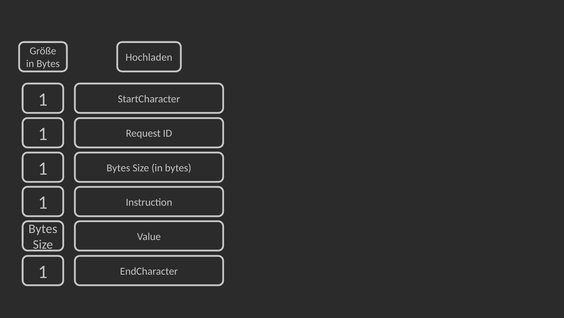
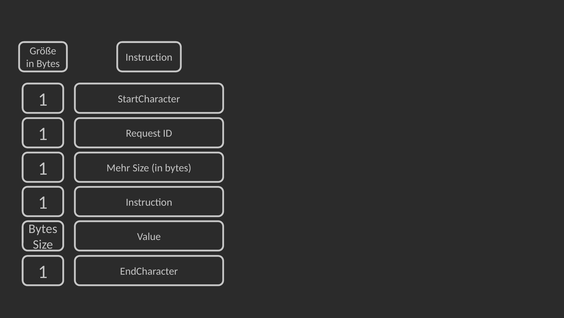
Hochladen: Hochladen -> Instruction (149, 57)
Bytes: Bytes -> Mehr (118, 168)
